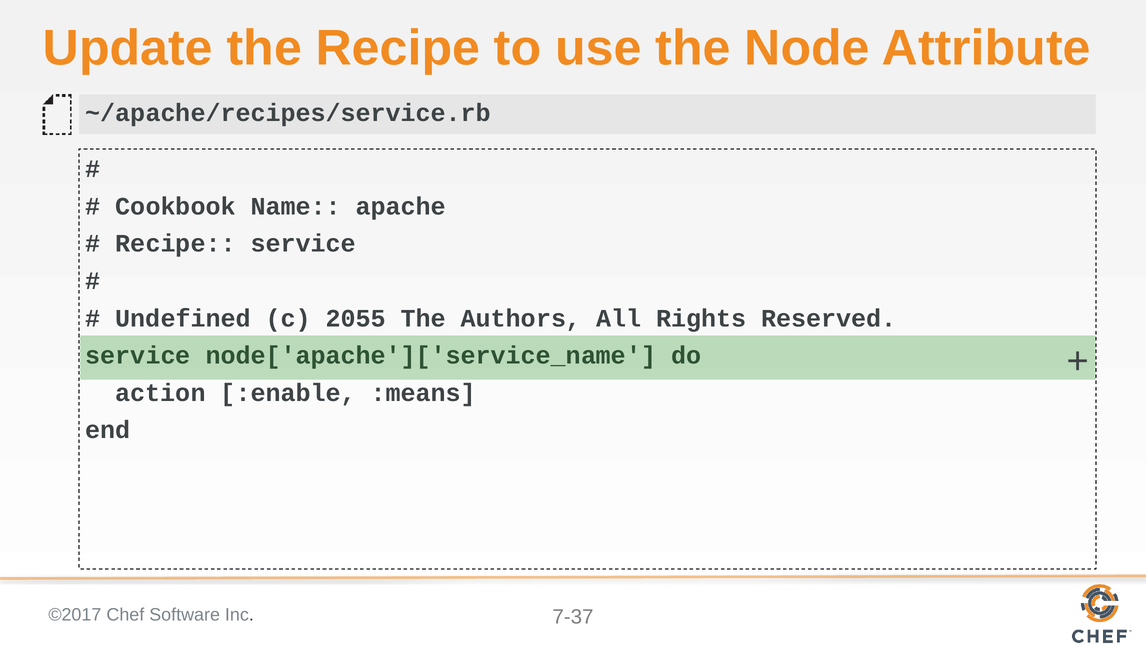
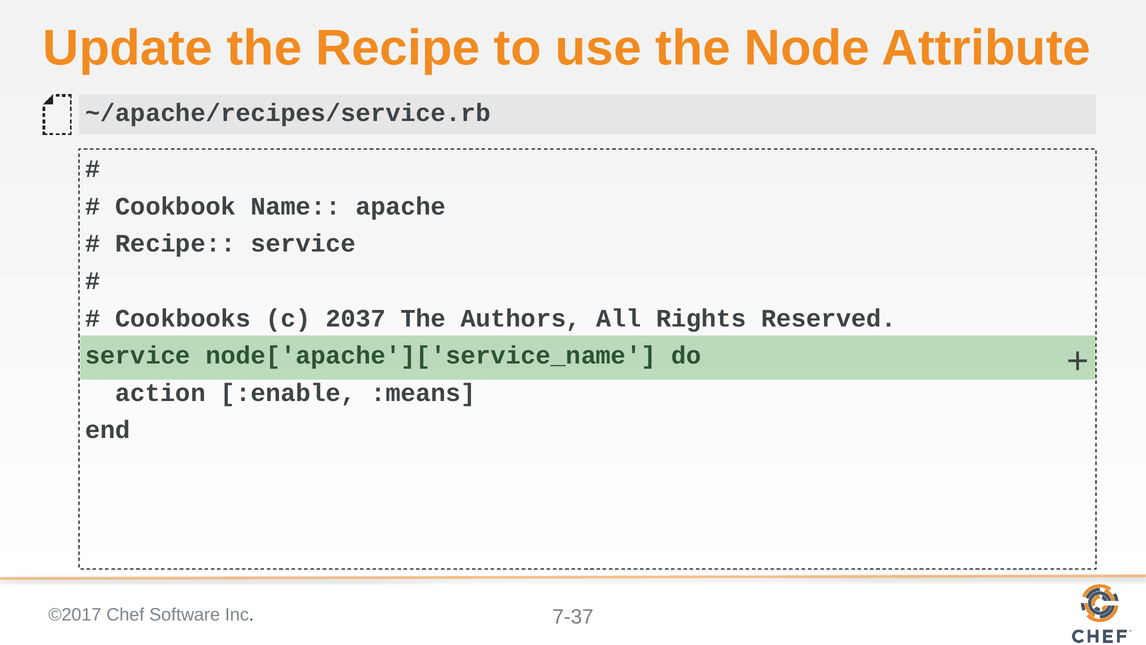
Undefined: Undefined -> Cookbooks (183, 318)
2055: 2055 -> 2037 (356, 318)
